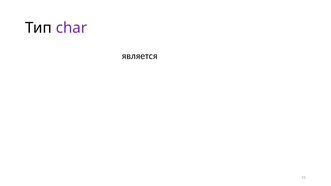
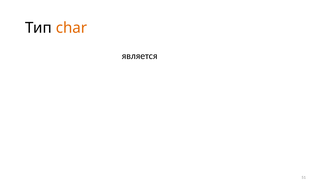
char colour: purple -> orange (71, 28)
